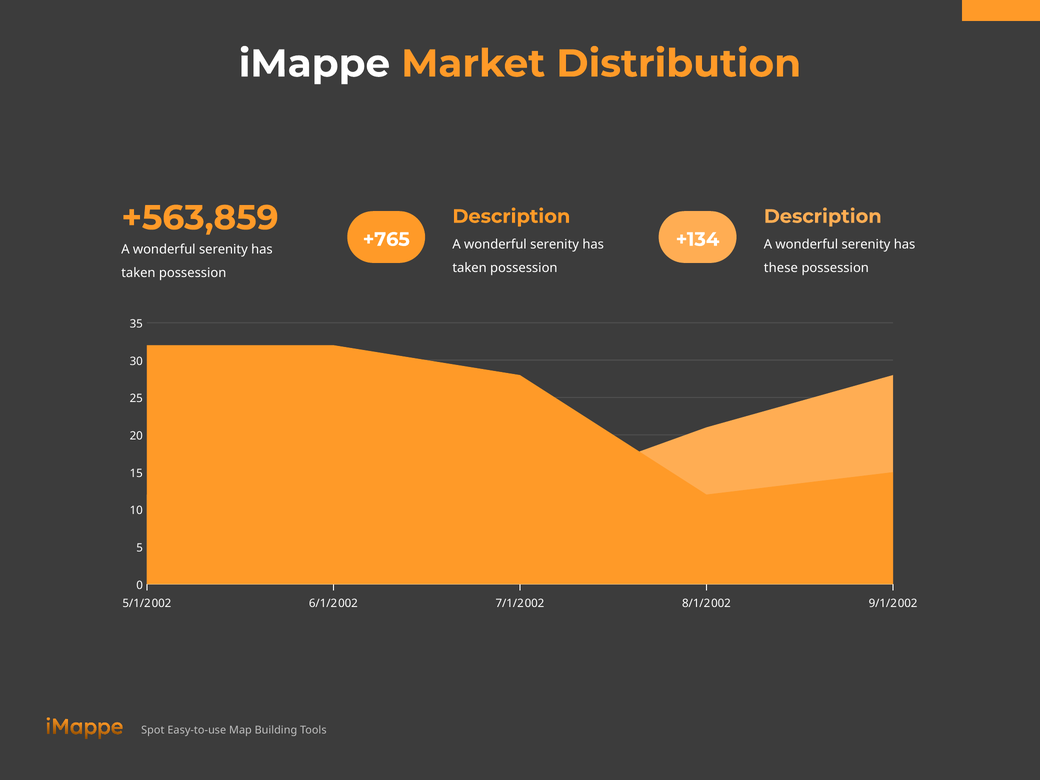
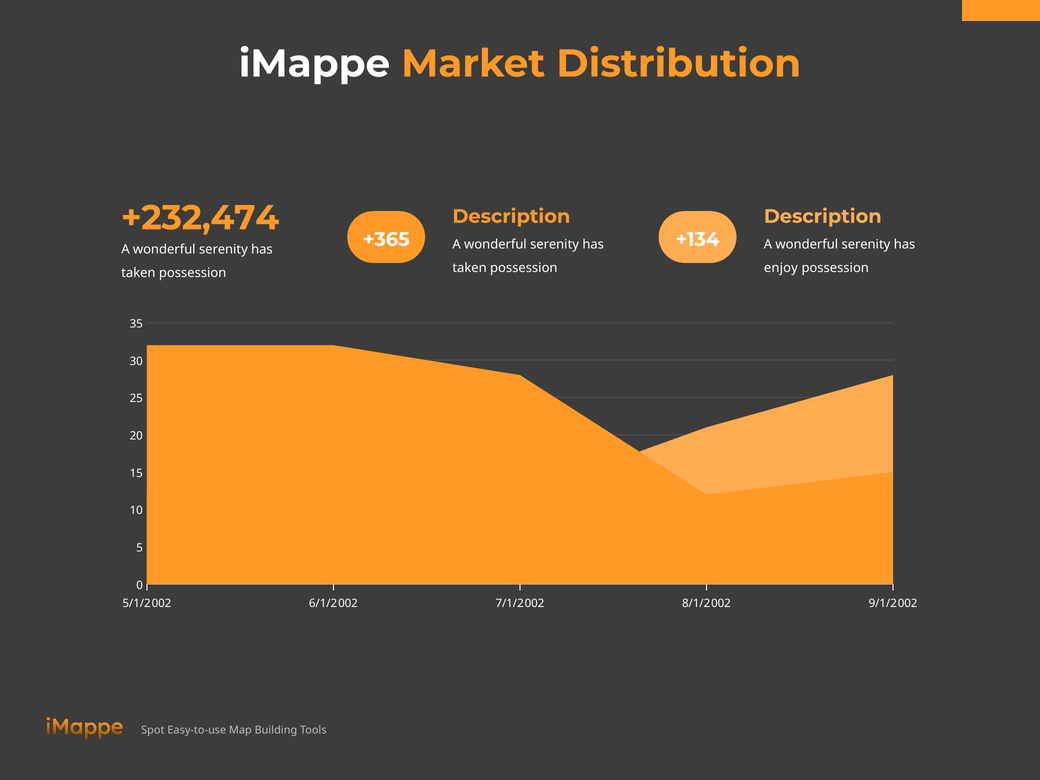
+563,859: +563,859 -> +232,474 (200, 218)
+765: +765 -> +365 (386, 239)
these: these -> enjoy (781, 268)
